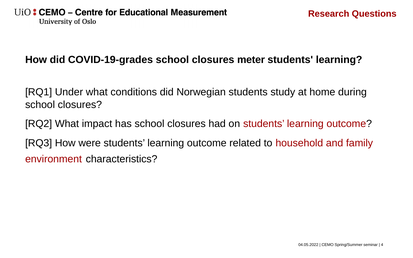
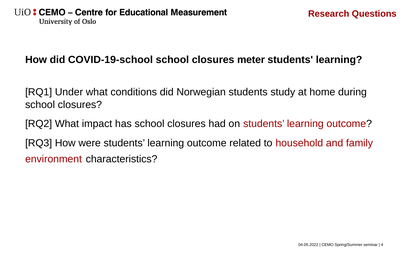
COVID-19-grades: COVID-19-grades -> COVID-19-school (110, 60)
